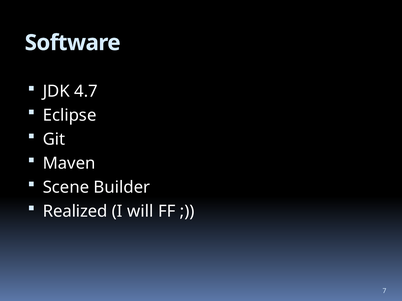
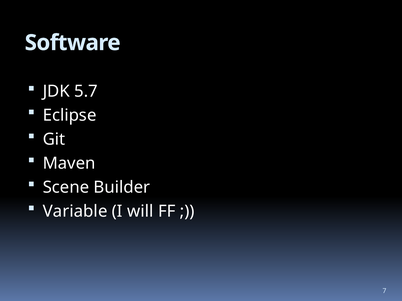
4.7: 4.7 -> 5.7 (86, 92)
Realized: Realized -> Variable (75, 212)
